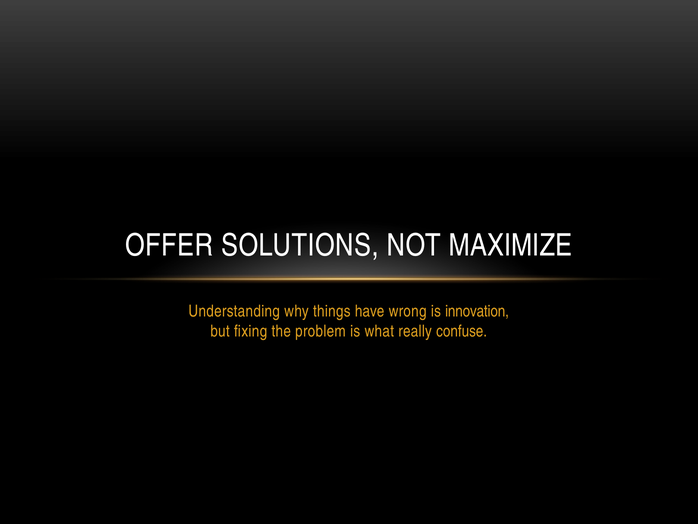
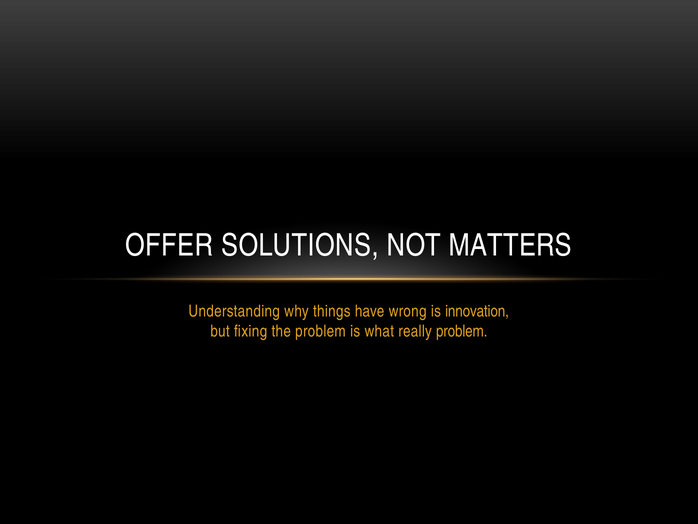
MAXIMIZE: MAXIMIZE -> MATTERS (510, 245)
really confuse: confuse -> problem (462, 331)
